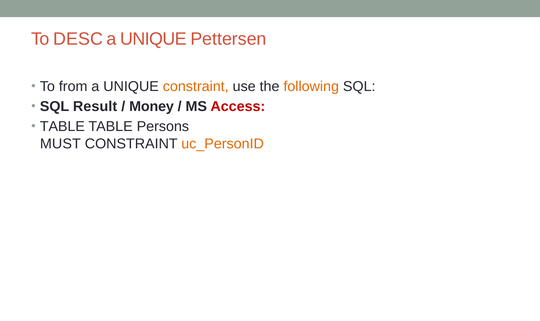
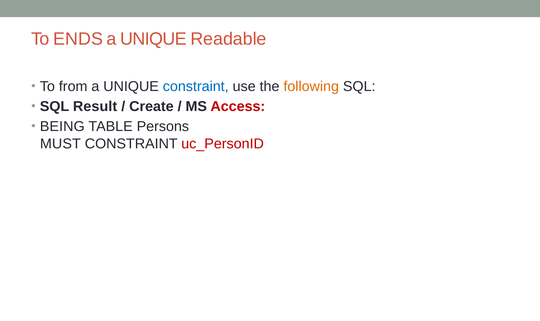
DESC: DESC -> ENDS (78, 39)
Pettersen: Pettersen -> Readable (229, 39)
constraint colour: orange -> blue (196, 87)
Money: Money -> Create (151, 107)
TABLE: TABLE -> BEING (62, 127)
uc_PersonID colour: orange -> red (223, 144)
